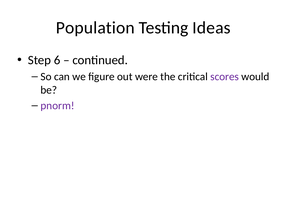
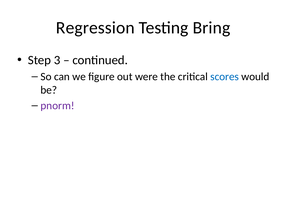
Population: Population -> Regression (95, 28)
Ideas: Ideas -> Bring (212, 28)
6: 6 -> 3 (57, 60)
scores colour: purple -> blue (225, 77)
